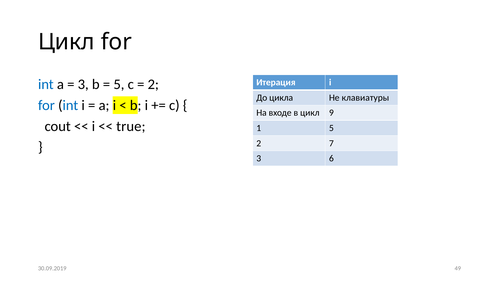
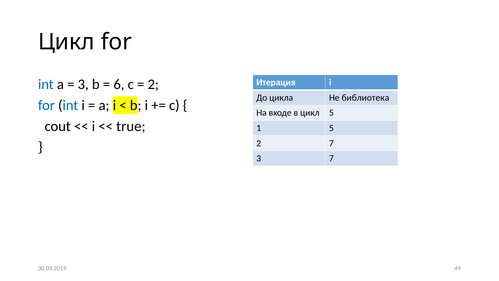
5: 5 -> 6 (119, 84)
клавиатуры: клавиатуры -> библиотека (365, 98)
цикл 9: 9 -> 5 (331, 113)
3 6: 6 -> 7 (331, 158)
